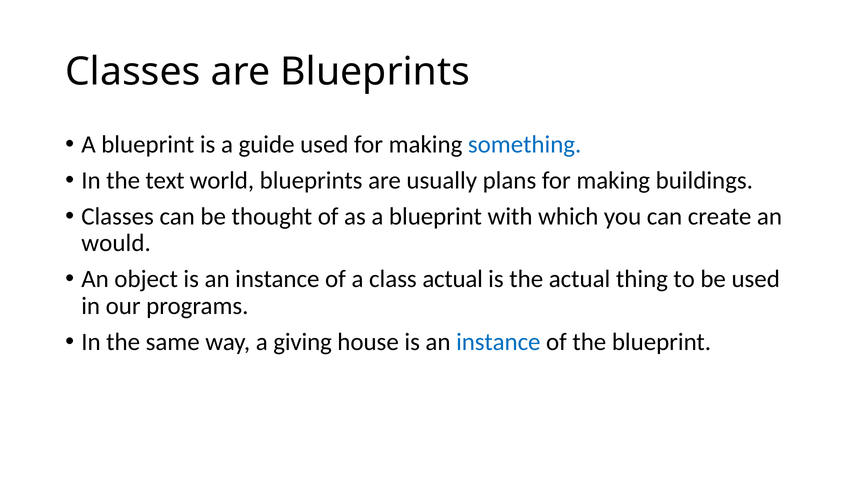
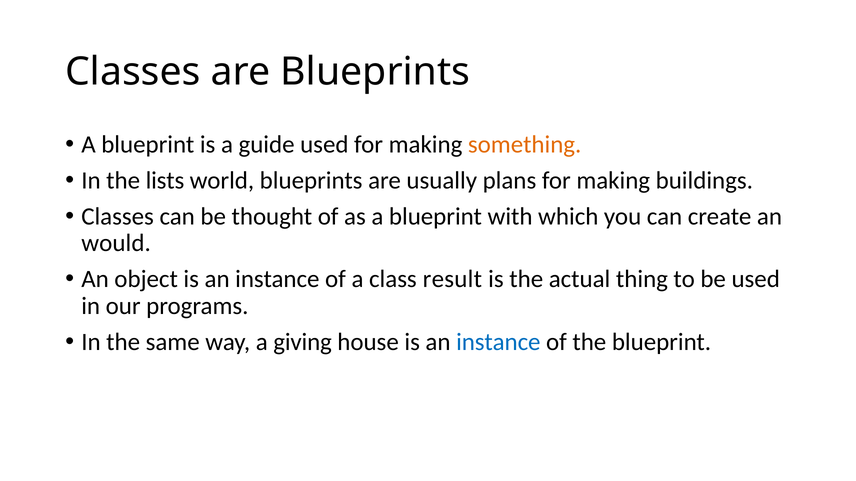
something colour: blue -> orange (525, 145)
text: text -> lists (165, 181)
class actual: actual -> result (452, 279)
